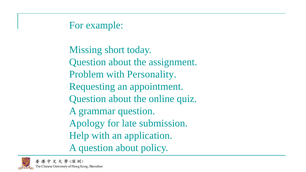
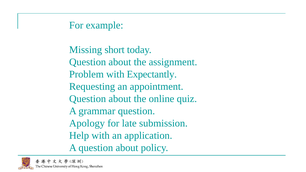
Personality: Personality -> Expectantly (152, 74)
